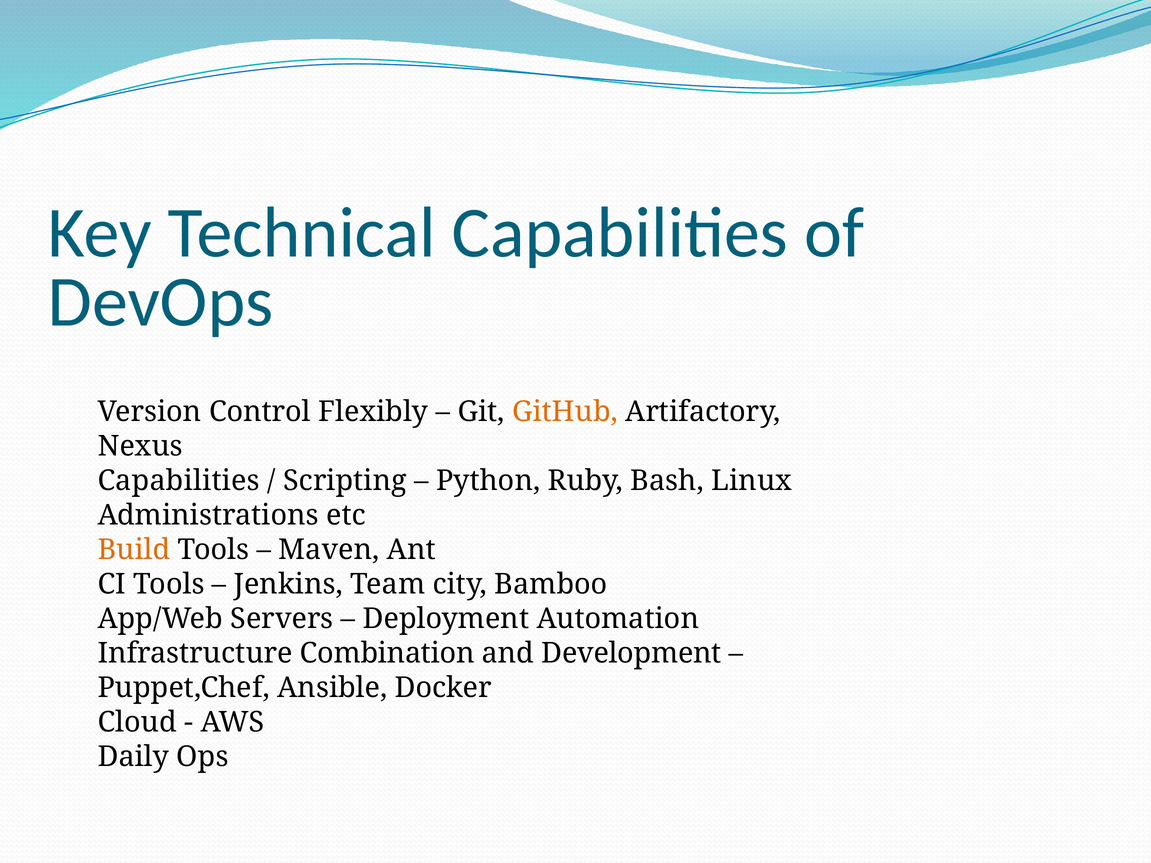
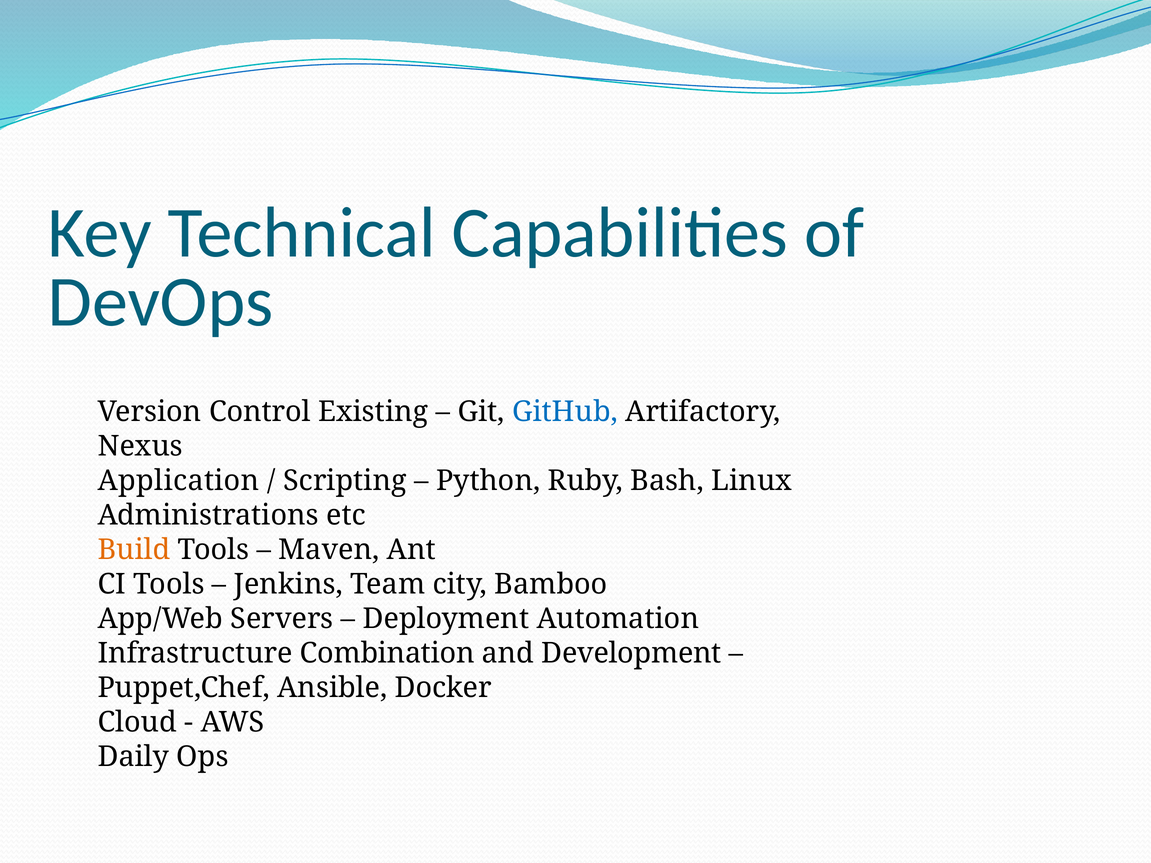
Flexibly: Flexibly -> Existing (373, 412)
GitHub colour: orange -> blue (565, 412)
Capabilities: Capabilities -> Application (179, 481)
